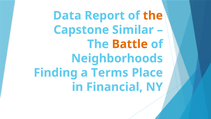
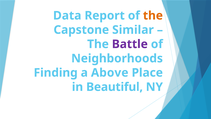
Battle colour: orange -> purple (130, 44)
Terms: Terms -> Above (110, 73)
Financial: Financial -> Beautiful (115, 87)
